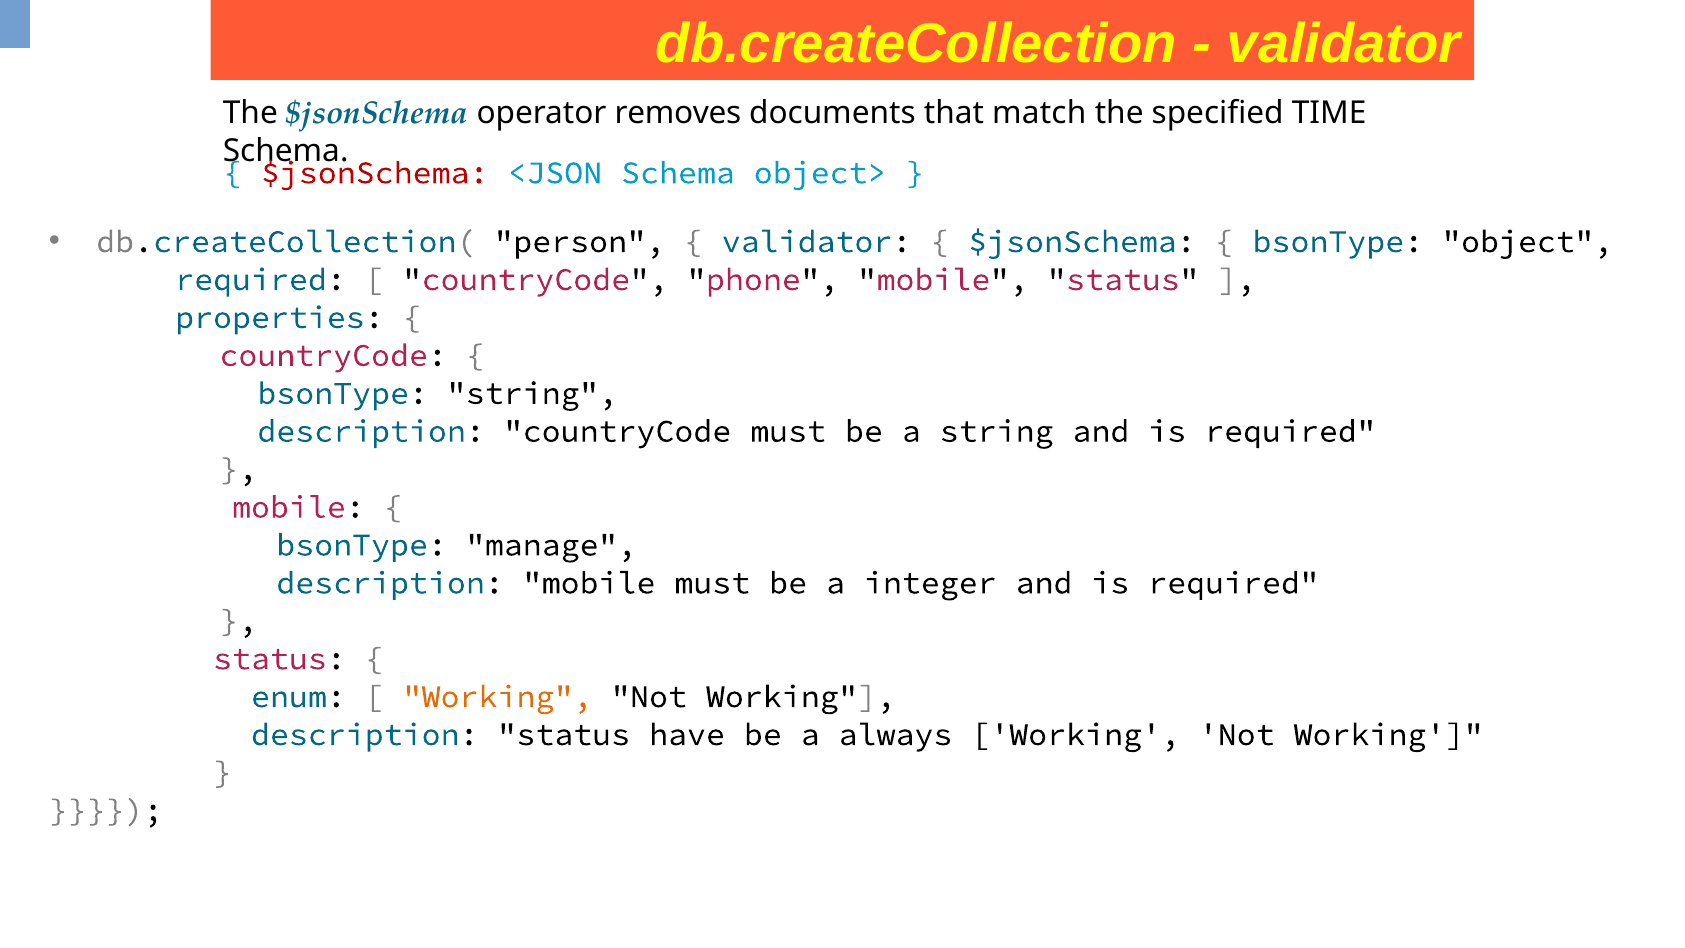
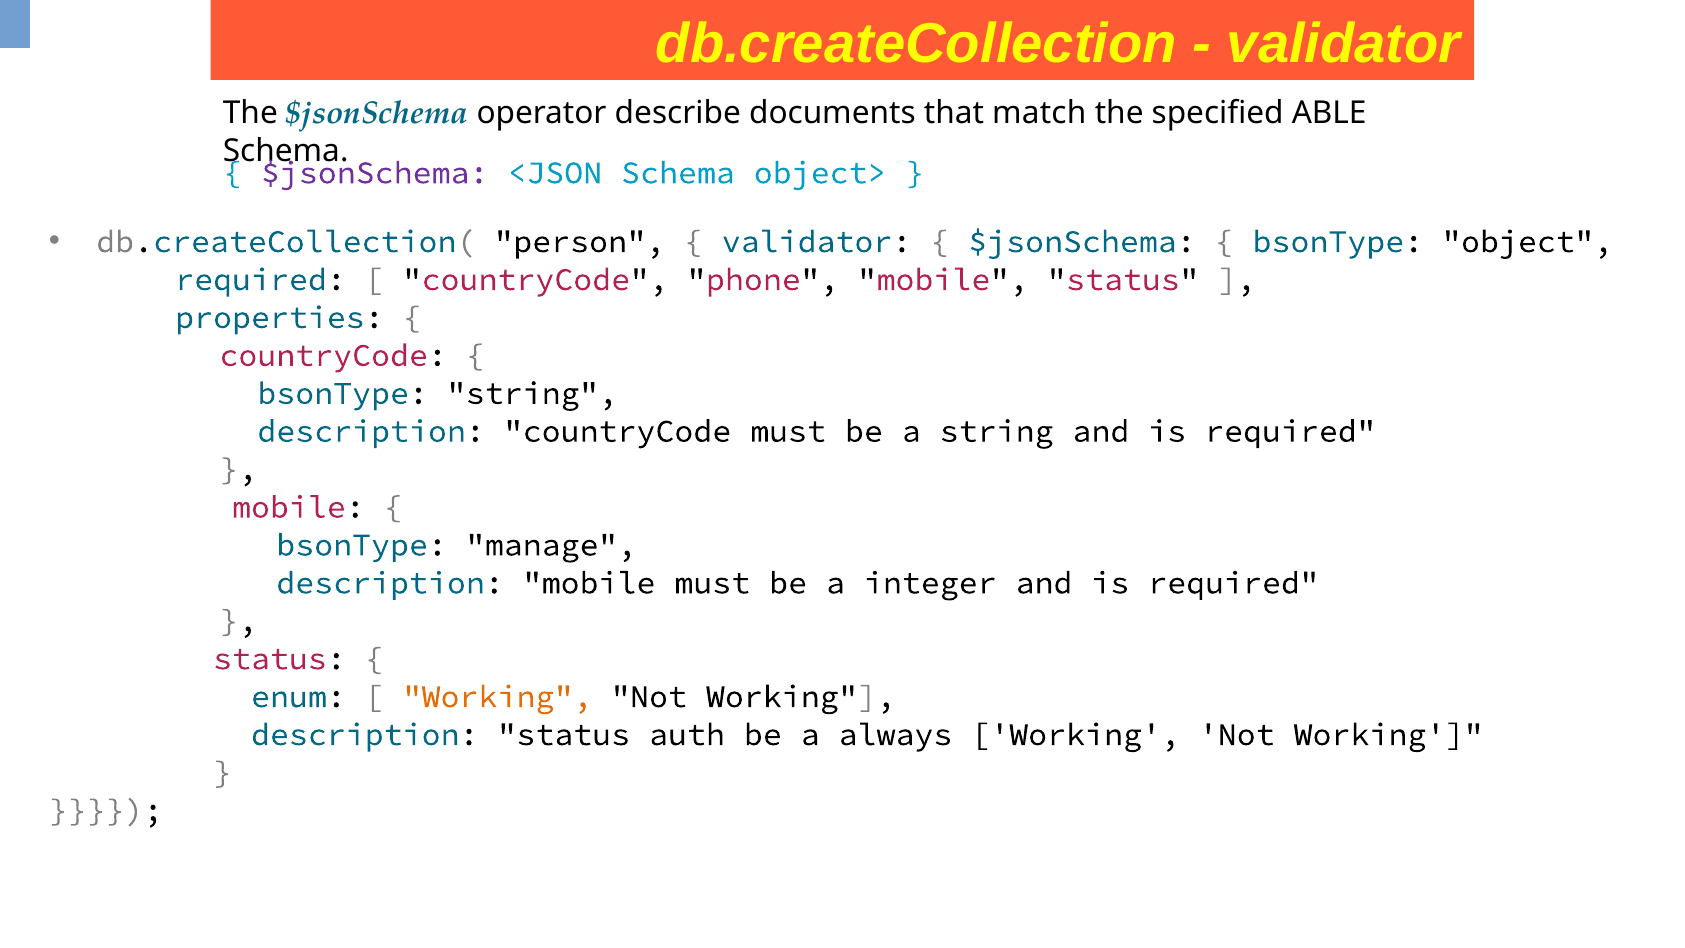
removes: removes -> describe (678, 113)
TIME: TIME -> ABLE (1329, 113)
$jsonSchema colour: red -> purple (375, 173)
have: have -> auth (687, 734)
